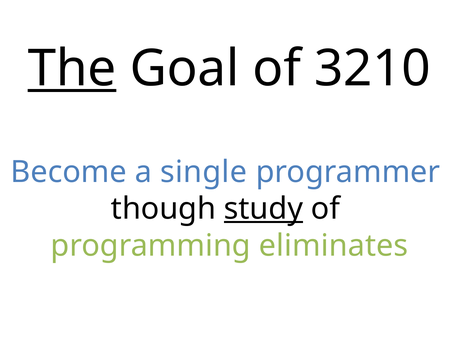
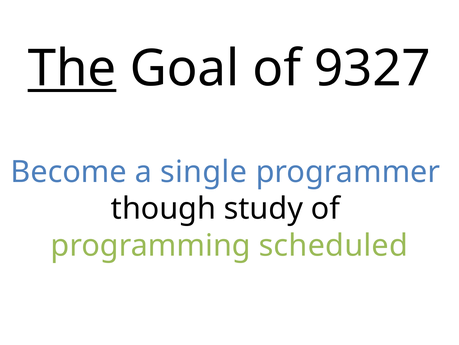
3210: 3210 -> 9327 (372, 68)
study underline: present -> none (263, 208)
eliminates: eliminates -> scheduled (333, 245)
